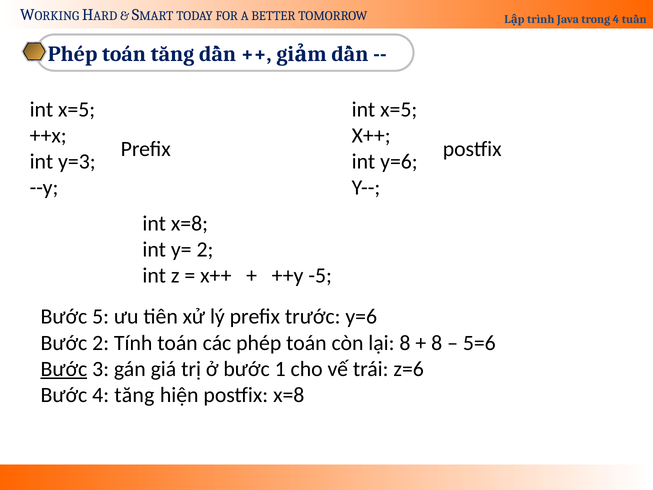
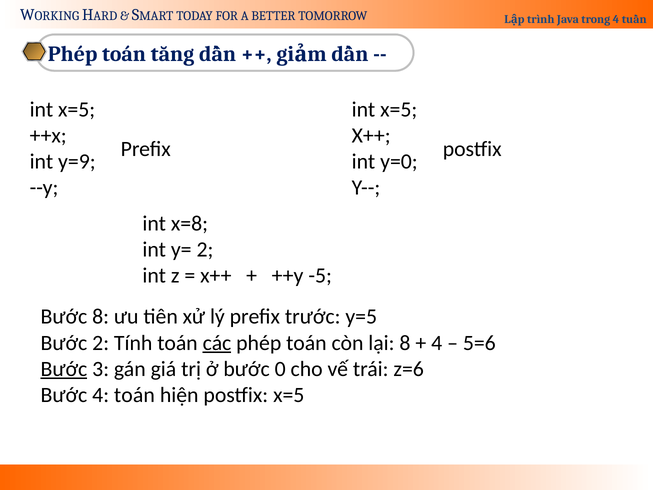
y=3: y=3 -> y=9 (77, 162)
int y=6: y=6 -> y=0 (399, 162)
Bước 5: 5 -> 8 (101, 317)
trước y=6: y=6 -> y=5 (361, 317)
các underline: none -> present (217, 343)
8: 8 -> 4 (437, 343)
1: 1 -> 0 (280, 369)
4 tăng: tăng -> toán (134, 395)
postfix x=8: x=8 -> x=5 (289, 395)
